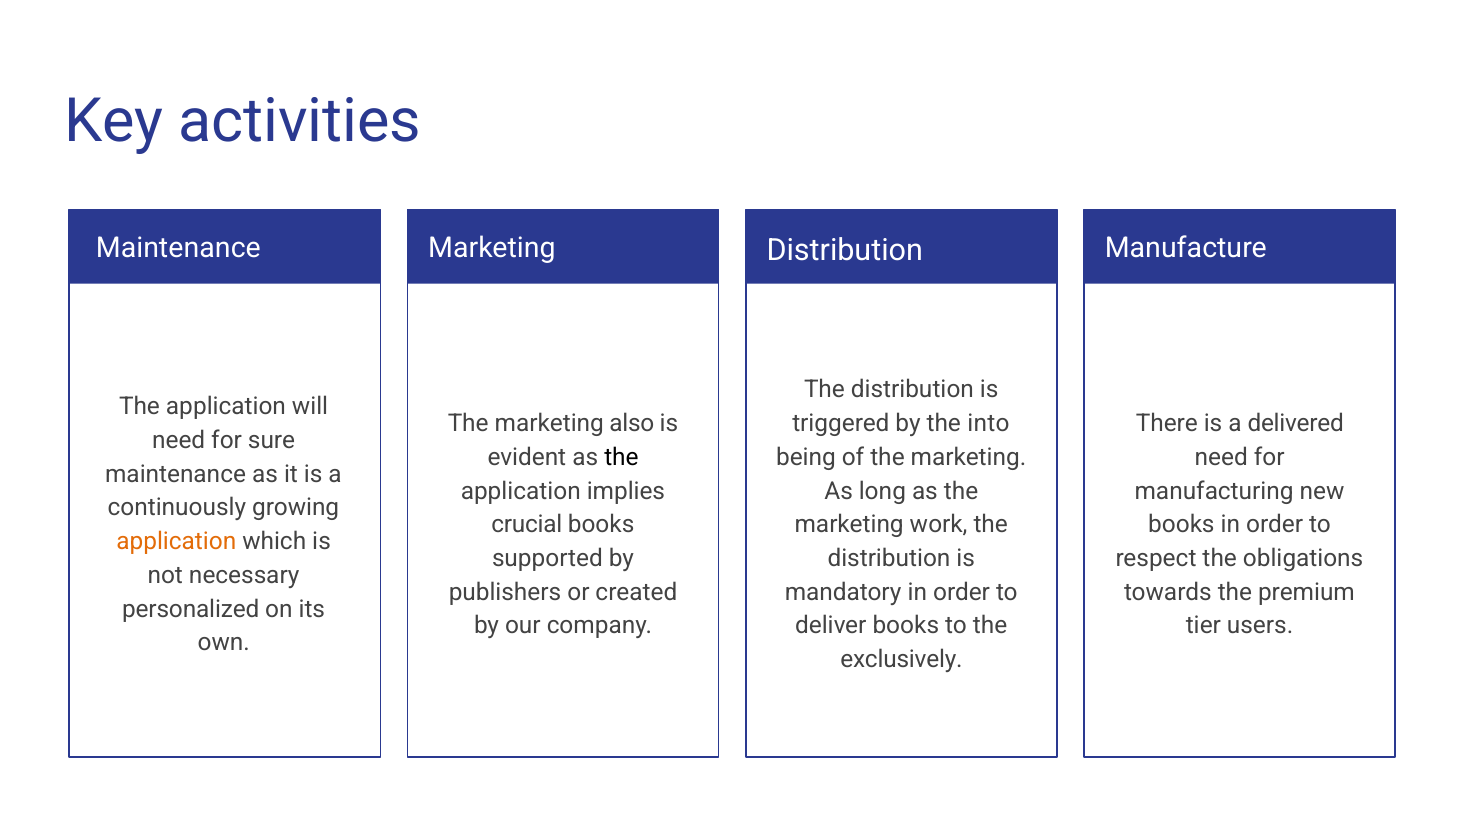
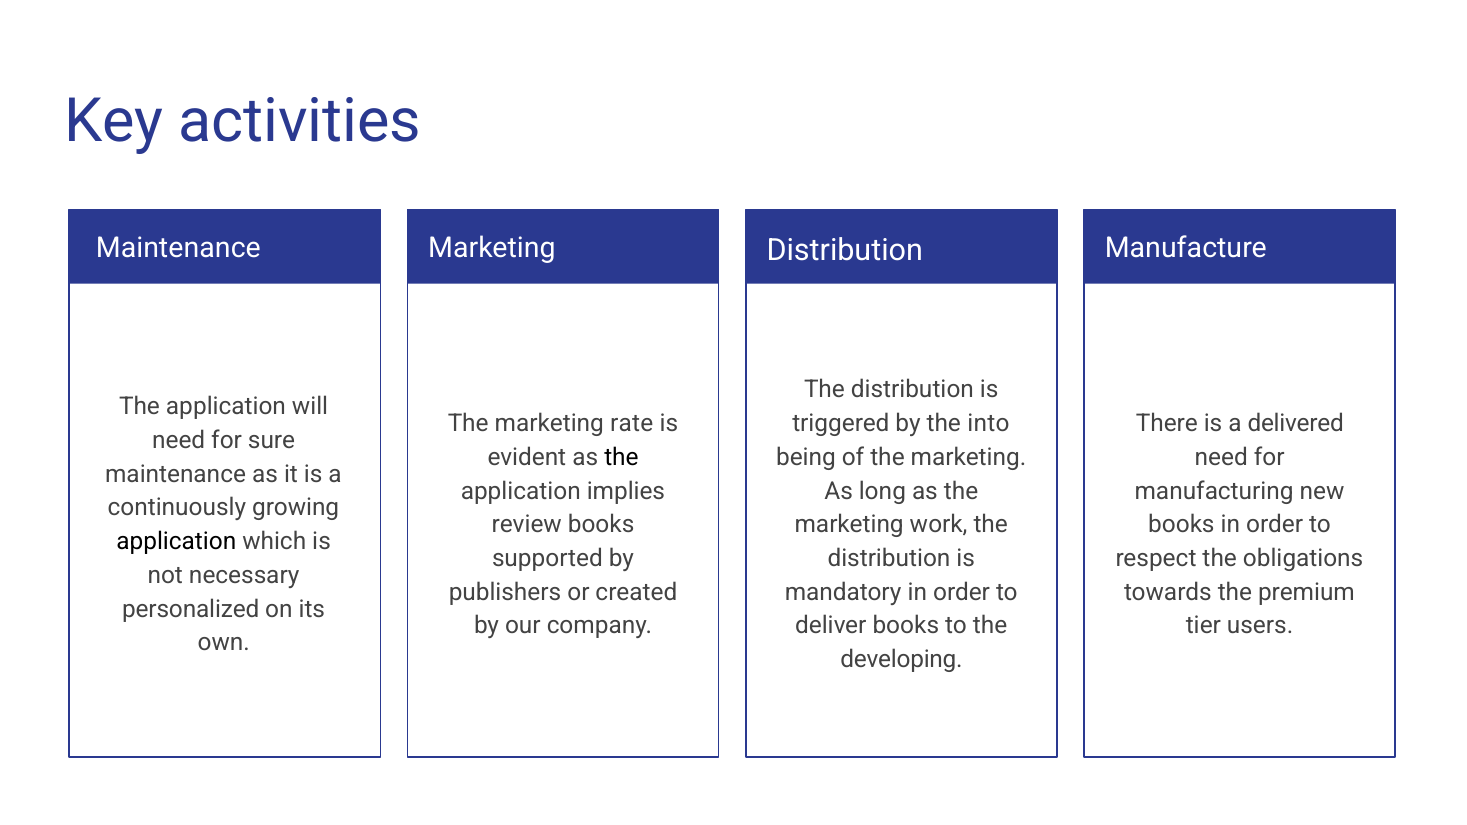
also: also -> rate (632, 424)
crucial: crucial -> review (527, 525)
application colour: orange -> black (176, 542)
exclusively: exclusively -> developing (901, 660)
